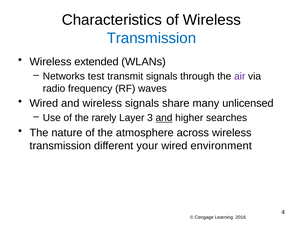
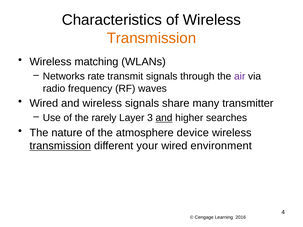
Transmission colour: blue -> orange (151, 38)
extended: extended -> matching (96, 62)
test: test -> rate (96, 76)
unlicensed: unlicensed -> transmitter (248, 103)
across: across -> device (193, 133)
transmission underline: none -> present (60, 146)
